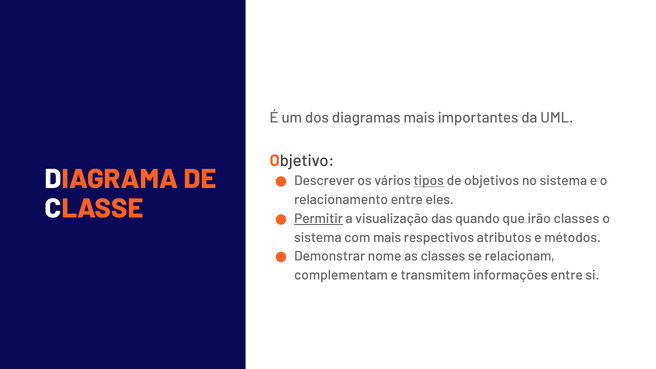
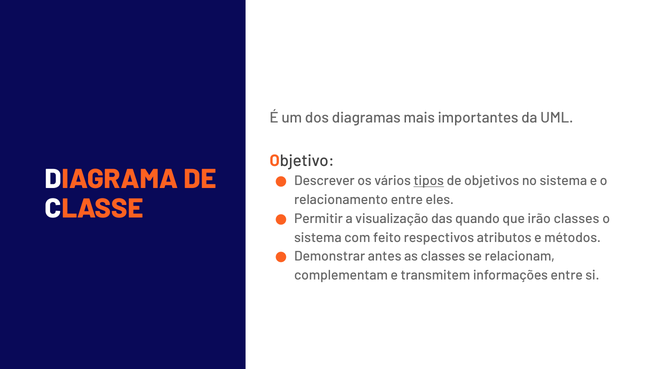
Permitir underline: present -> none (319, 219)
com mais: mais -> feito (387, 238)
nome: nome -> antes (385, 256)
